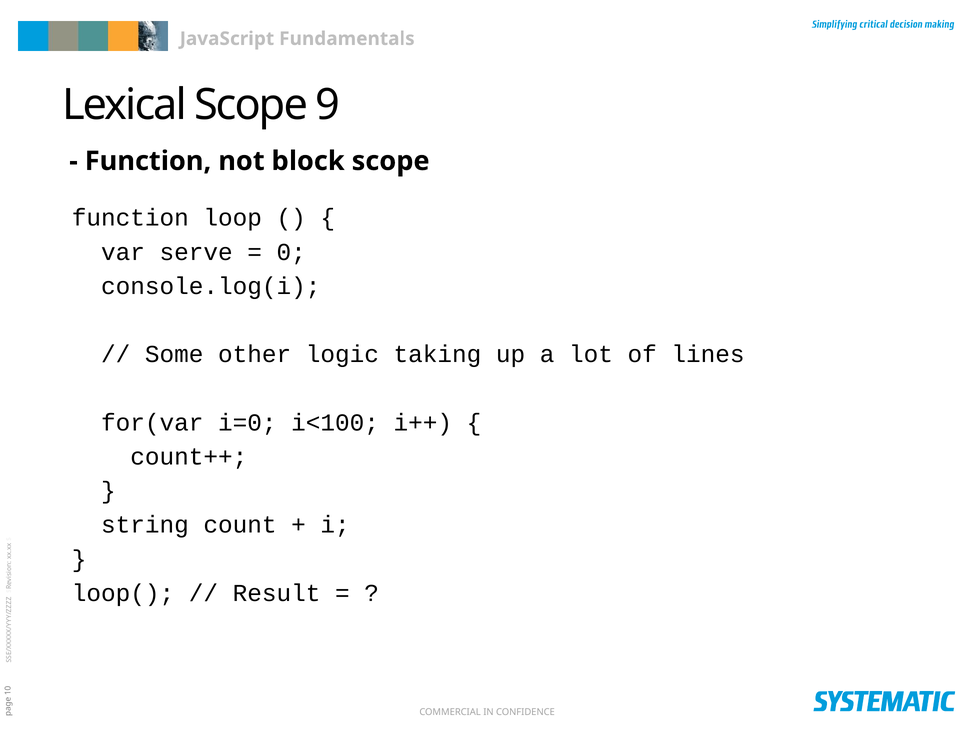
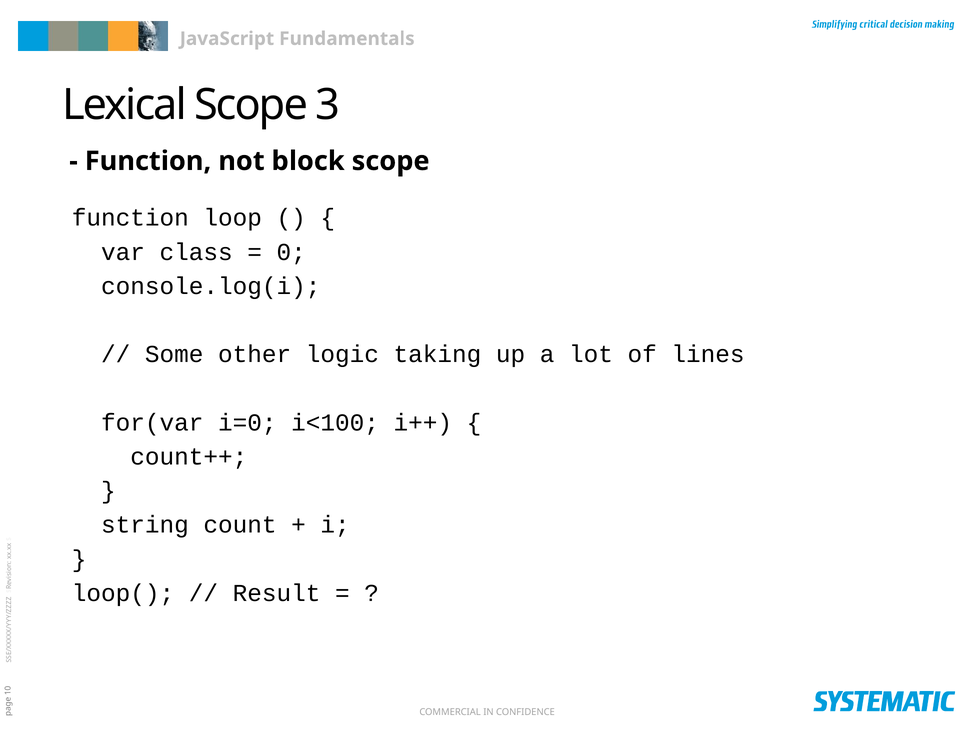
9: 9 -> 3 (328, 105)
serve: serve -> class (196, 252)
